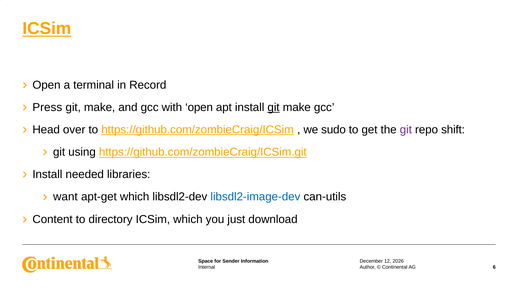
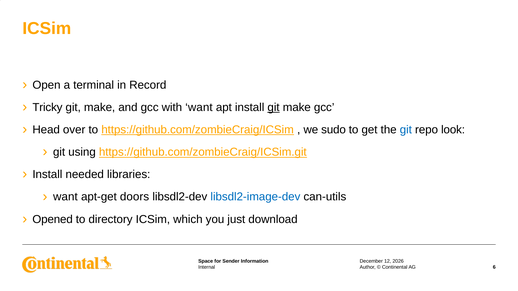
ICSim underline: present -> none (47, 29)
Press: Press -> Tricky (47, 107)
with open: open -> want (199, 107)
git colour: purple -> blue (406, 130)
shift: shift -> look (453, 130)
apt-get which: which -> doors (135, 197)
Content: Content -> Opened (53, 220)
